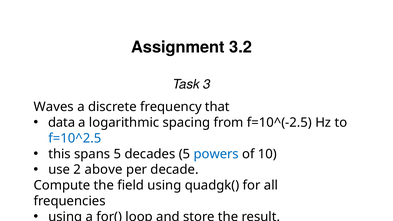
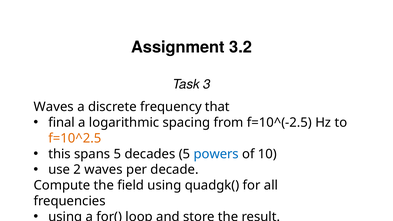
data: data -> final (62, 123)
f=10^2.5 colour: blue -> orange (75, 138)
2 above: above -> waves (104, 170)
